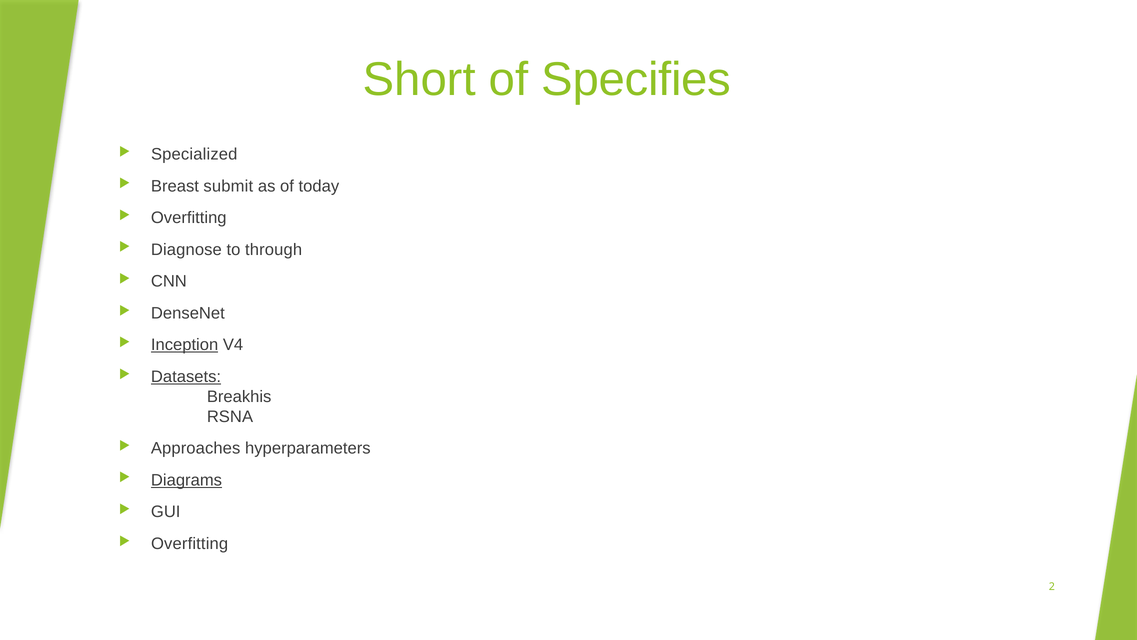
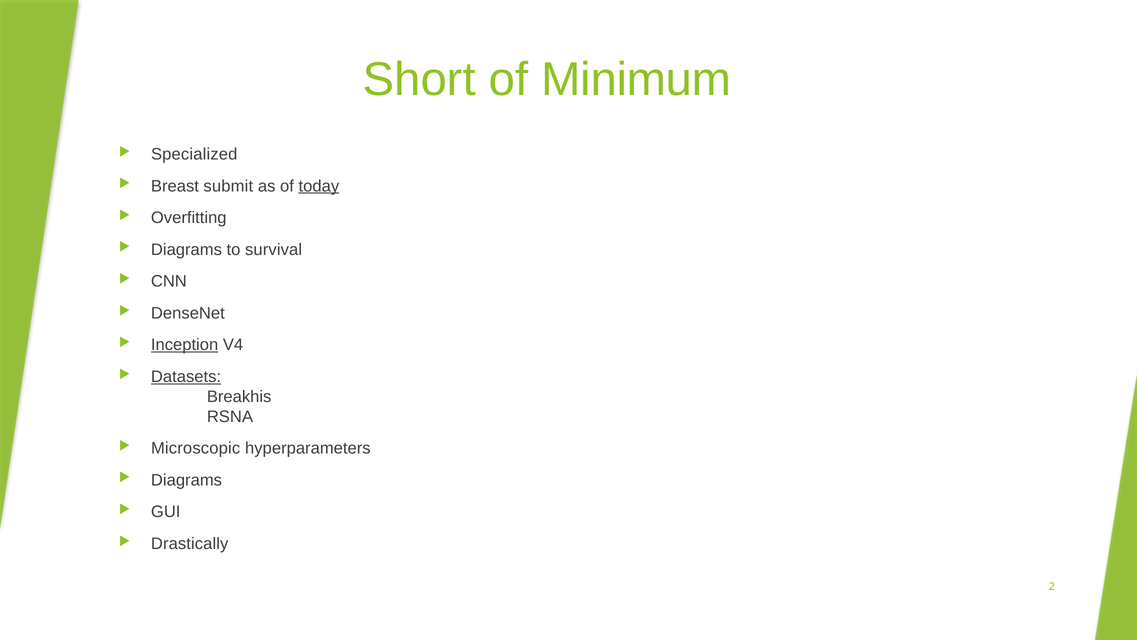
Specifies: Specifies -> Minimum (636, 80)
today underline: none -> present (319, 186)
Diagnose: Diagnose -> Diagrams (186, 249)
through: through -> survival (274, 249)
Approaches: Approaches -> Microscopic (196, 448)
Diagrams underline: present -> none (186, 480)
Overfitting: Overfitting -> Drastically (190, 543)
